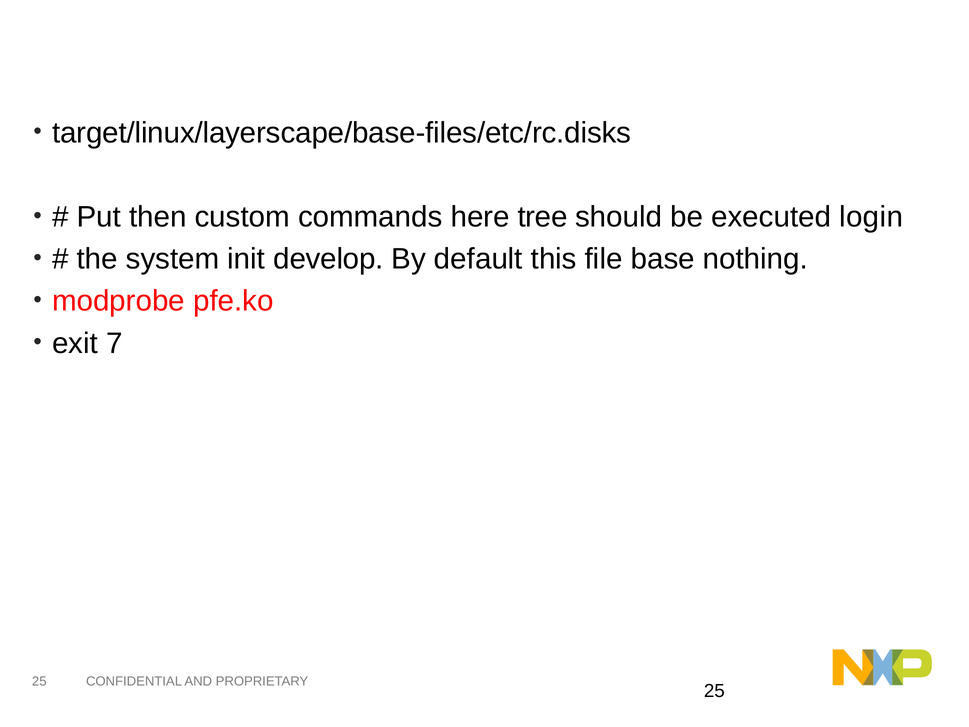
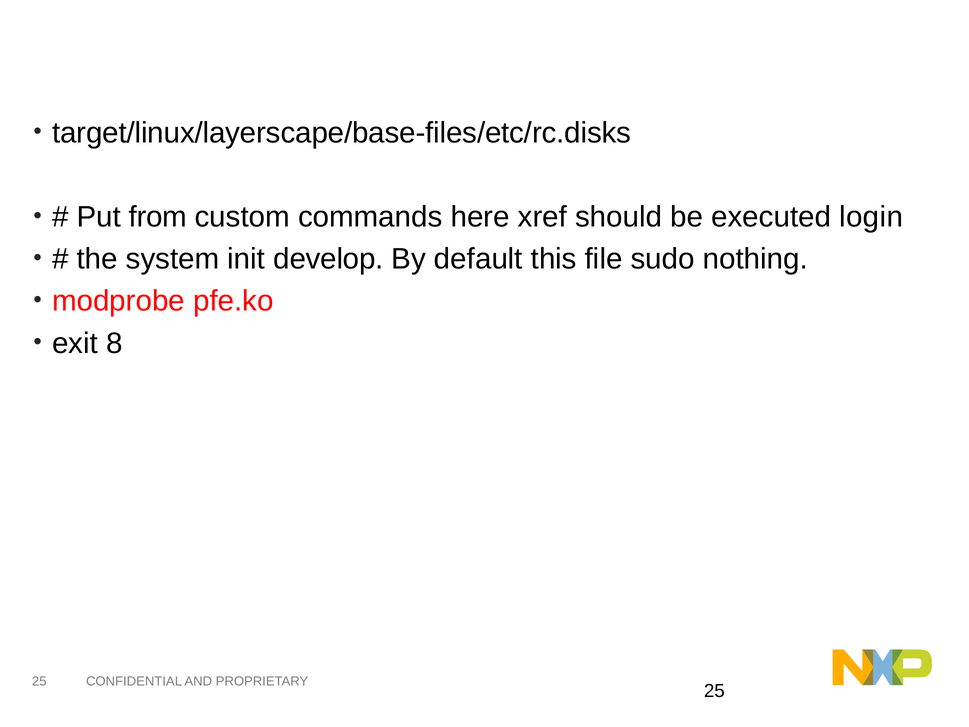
then: then -> from (158, 217)
tree: tree -> xref (542, 217)
base: base -> sudo (663, 259)
7: 7 -> 8 (114, 343)
